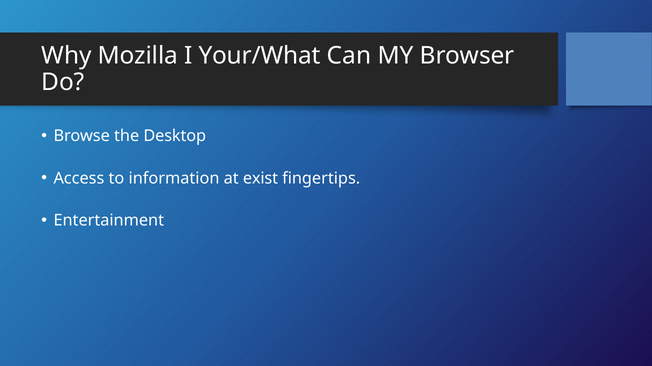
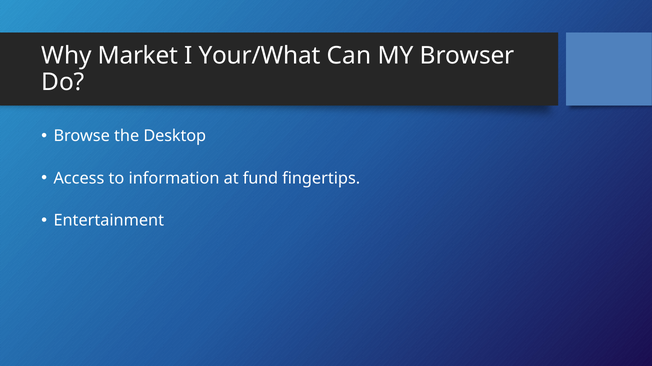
Mozilla: Mozilla -> Market (138, 56)
exist: exist -> fund (260, 179)
